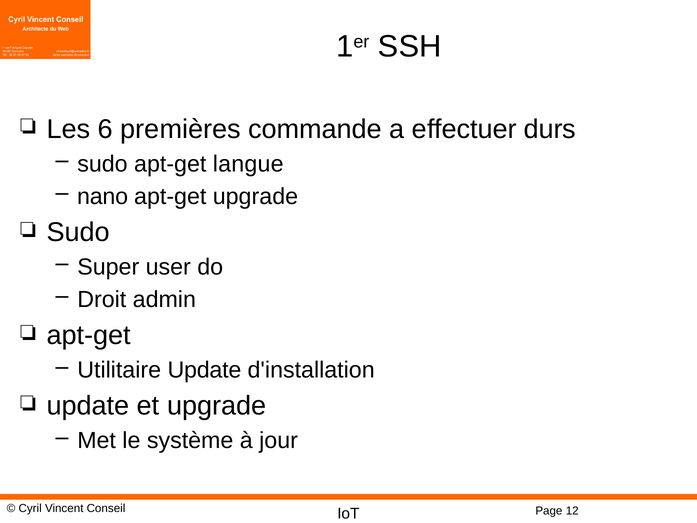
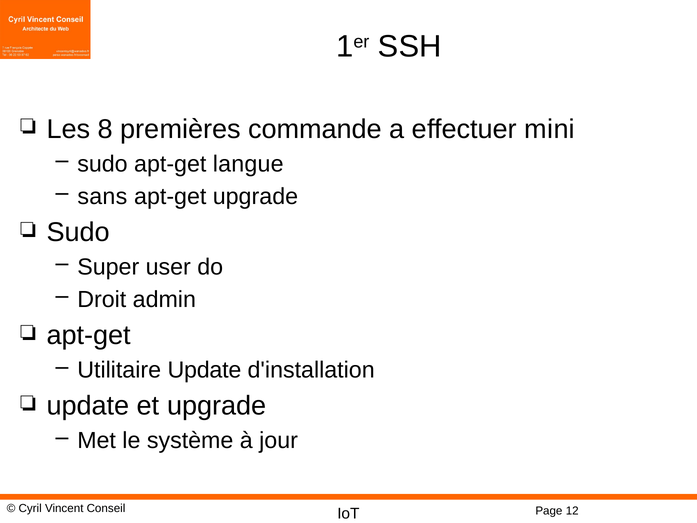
6: 6 -> 8 (105, 129)
durs: durs -> mini (550, 129)
nano: nano -> sans (102, 196)
